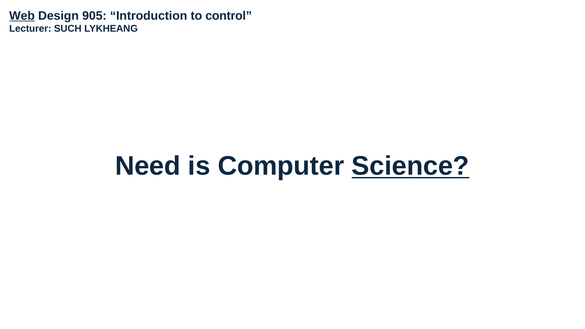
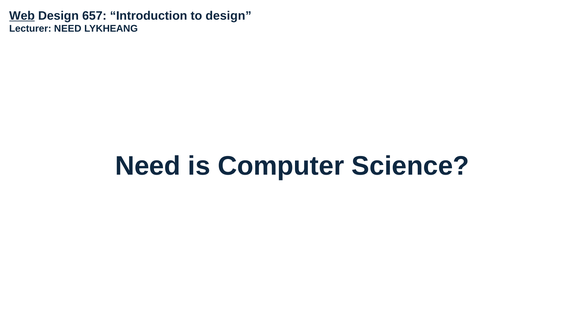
905: 905 -> 657 (94, 16)
to control: control -> design (229, 16)
Lecturer SUCH: SUCH -> NEED (68, 29)
Science underline: present -> none (410, 166)
